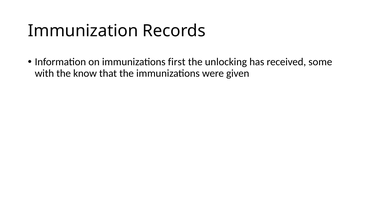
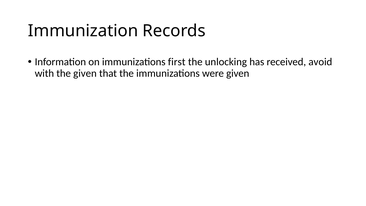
some: some -> avoid (320, 62)
the know: know -> given (85, 73)
